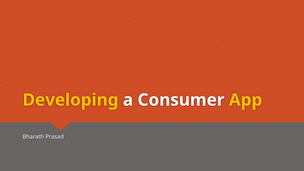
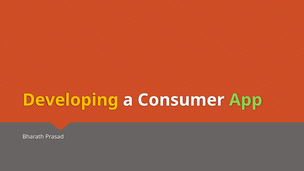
App colour: yellow -> light green (246, 100)
